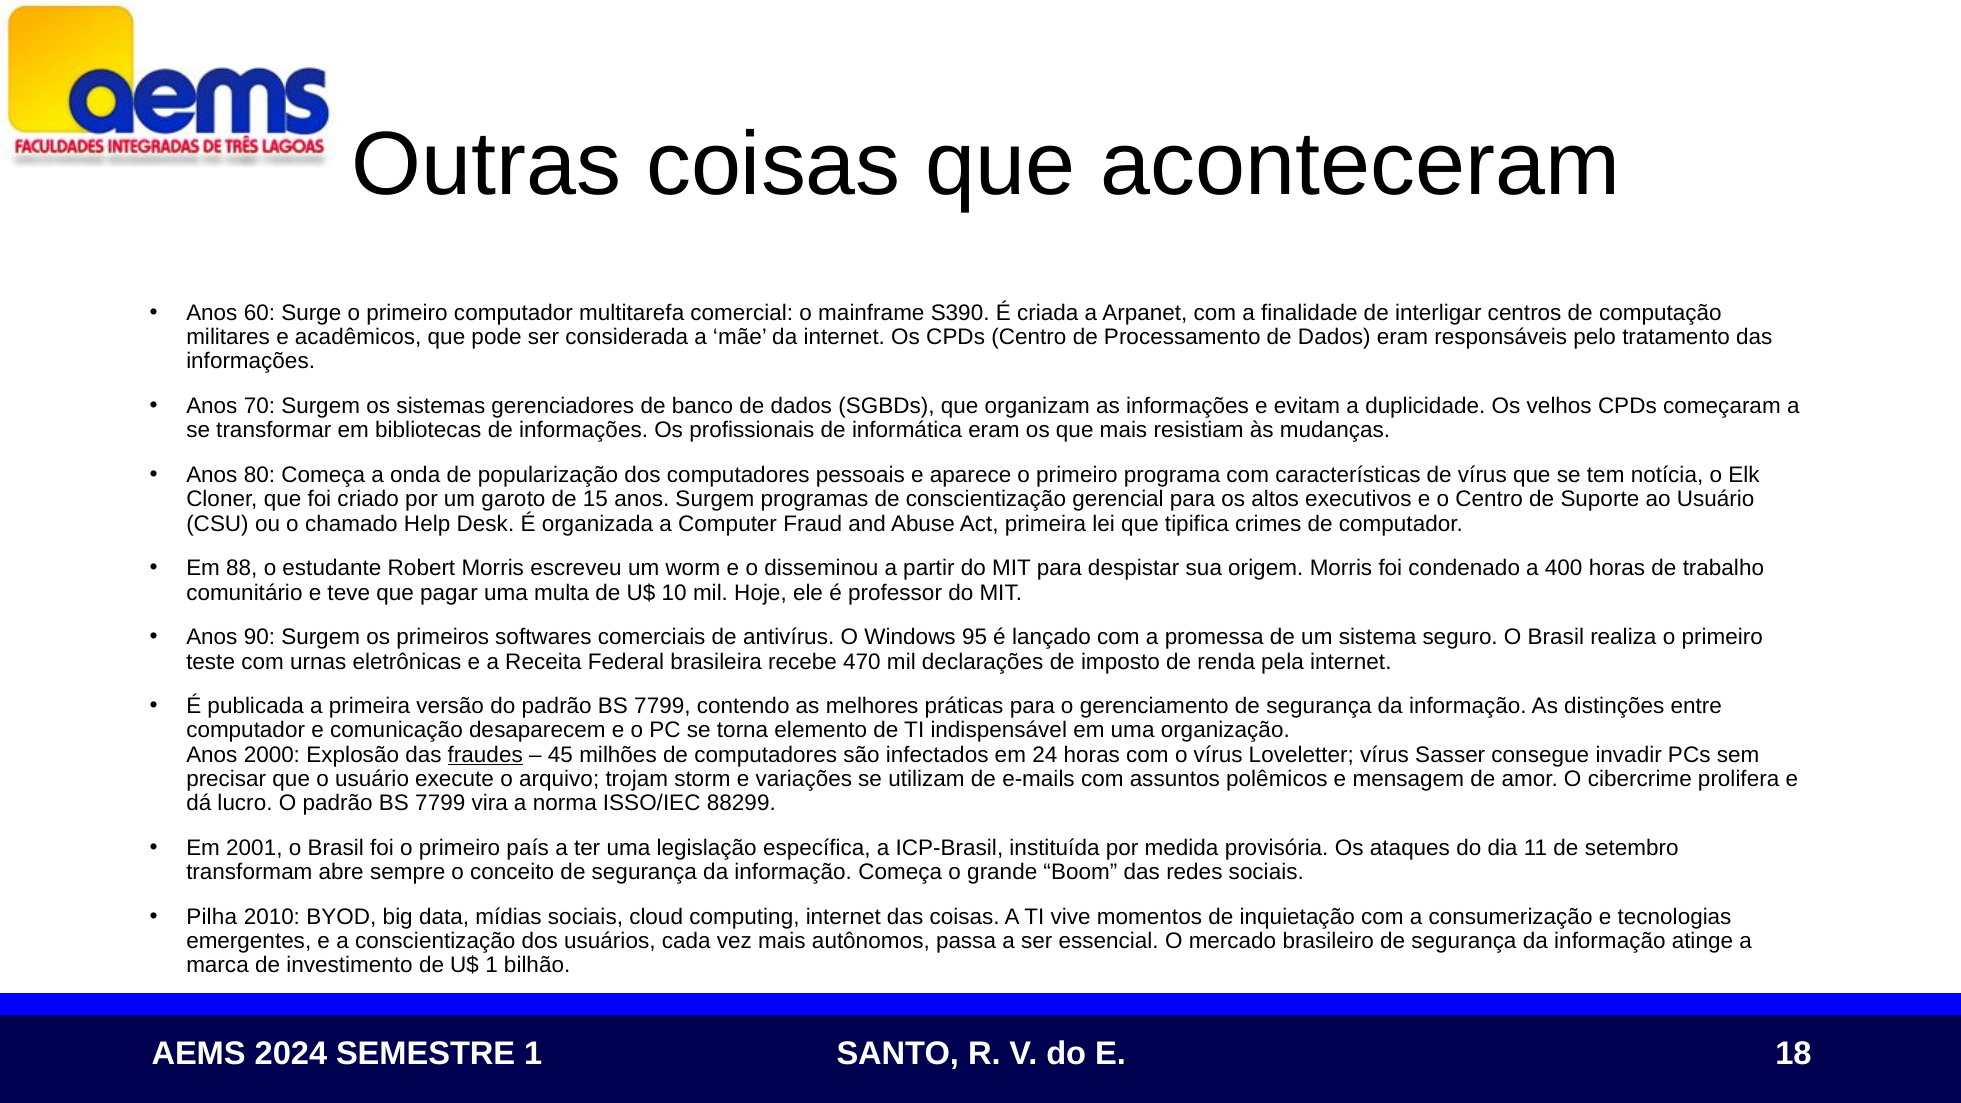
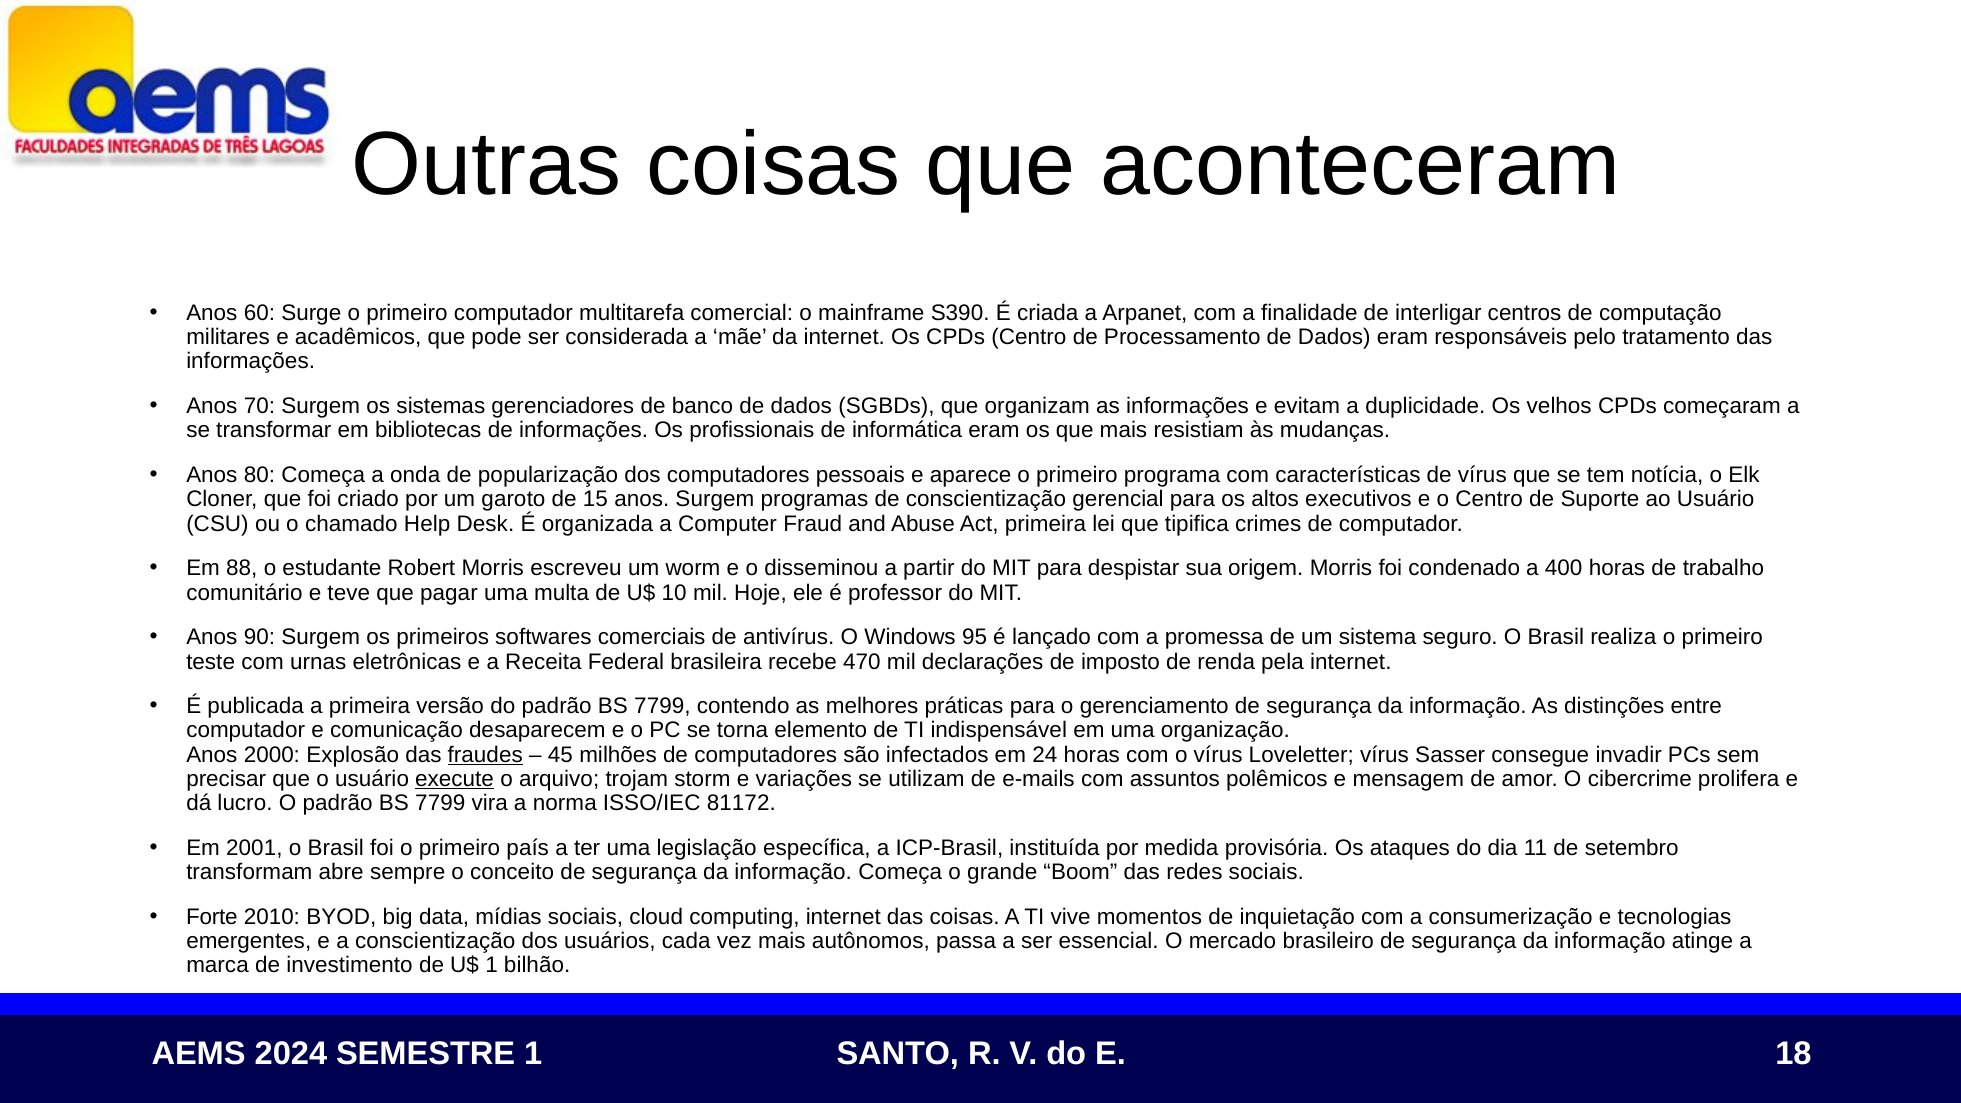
execute underline: none -> present (455, 779)
88299: 88299 -> 81172 (741, 803)
Pilha: Pilha -> Forte (212, 917)
